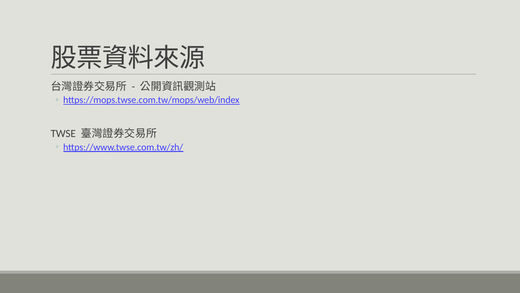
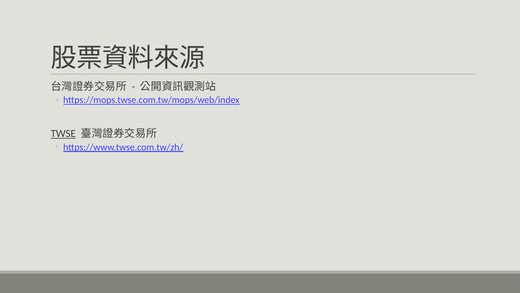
TWSE underline: none -> present (63, 133)
